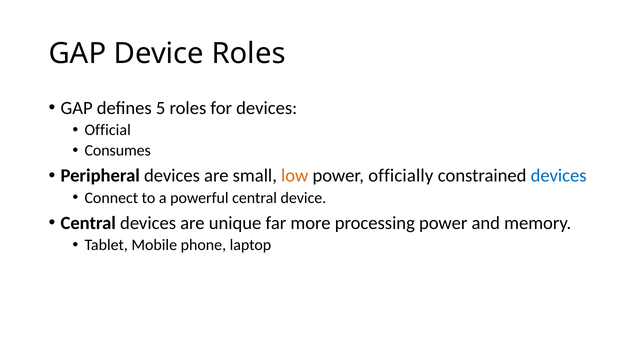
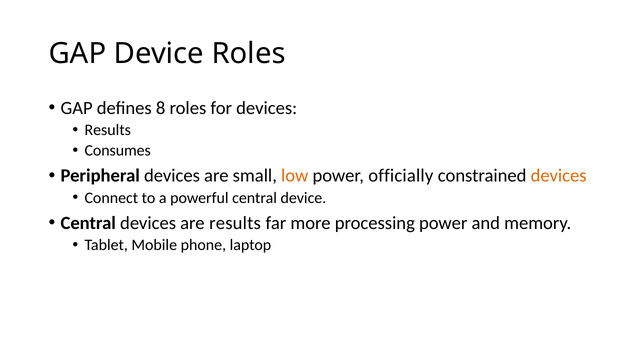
5: 5 -> 8 (161, 108)
Official: Official -> Results (108, 130)
devices colour: blue -> orange (559, 176)
are unique: unique -> results (235, 223)
